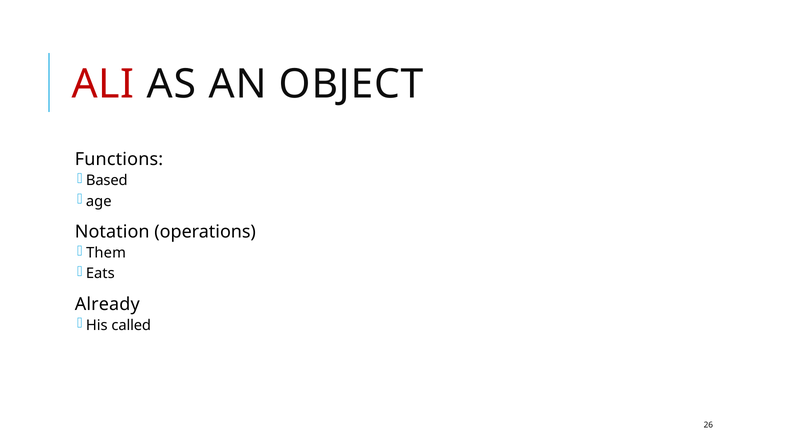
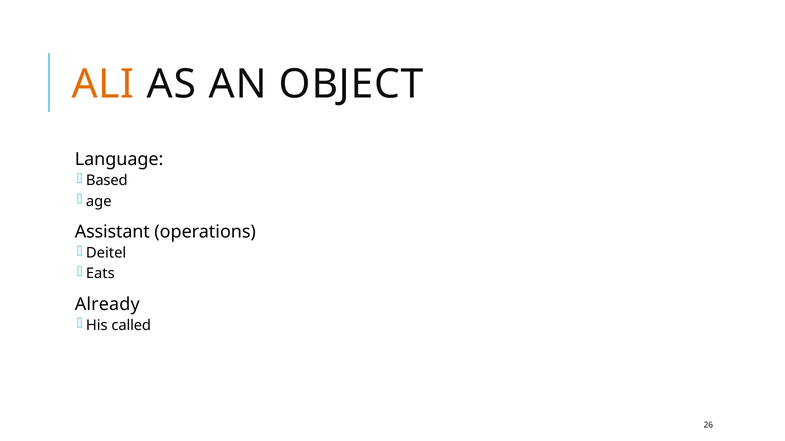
ALI colour: red -> orange (103, 84)
Functions: Functions -> Language (119, 160)
Notation: Notation -> Assistant (112, 232)
Them: Them -> Deitel (106, 253)
